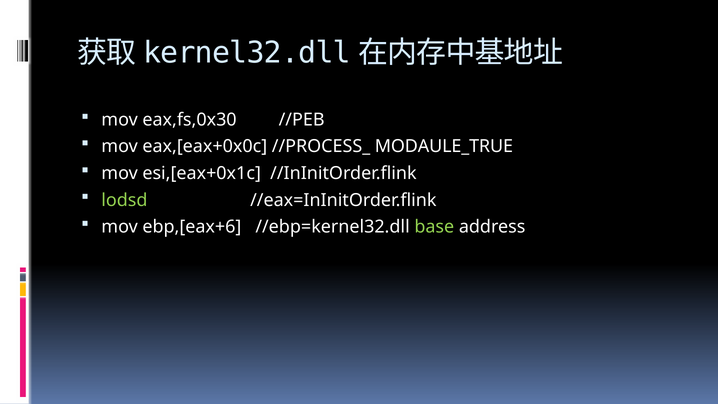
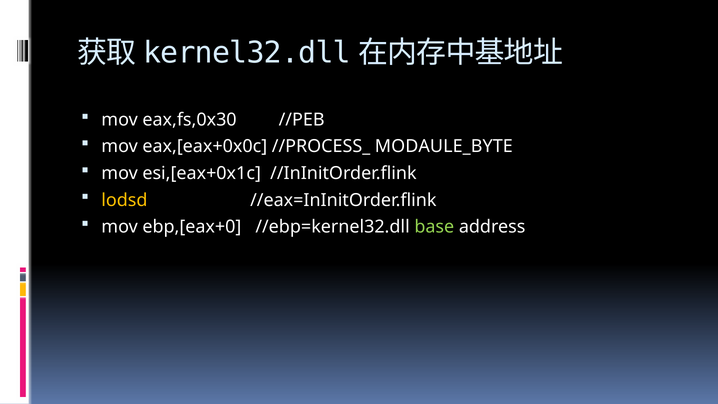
MODAULE_TRUE: MODAULE_TRUE -> MODAULE_BYTE (444, 146)
lodsd colour: light green -> yellow (124, 200)
ebp,[eax+6: ebp,[eax+6 -> ebp,[eax+0 (192, 227)
